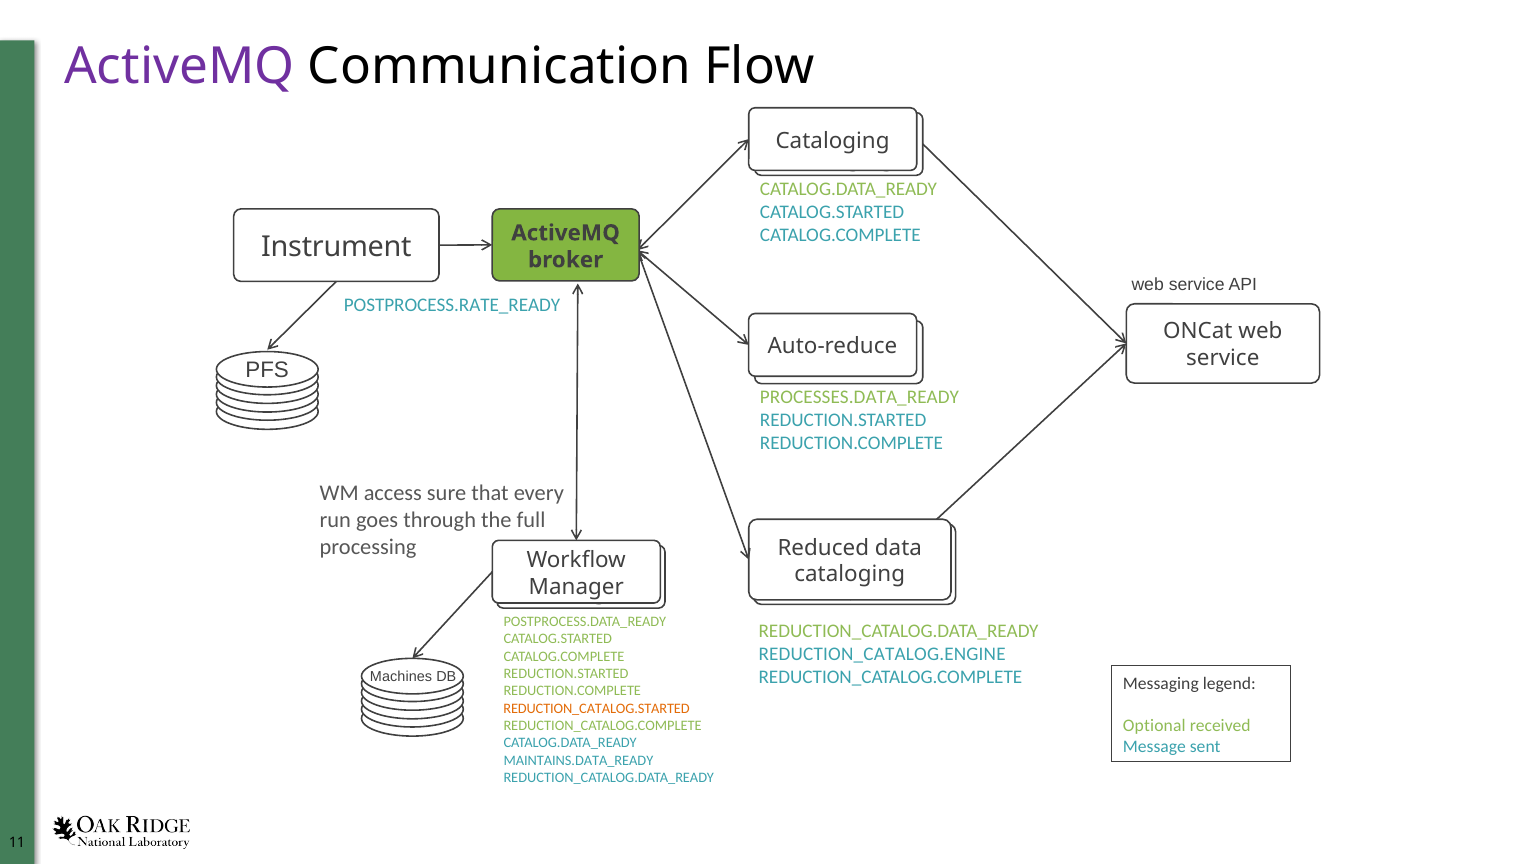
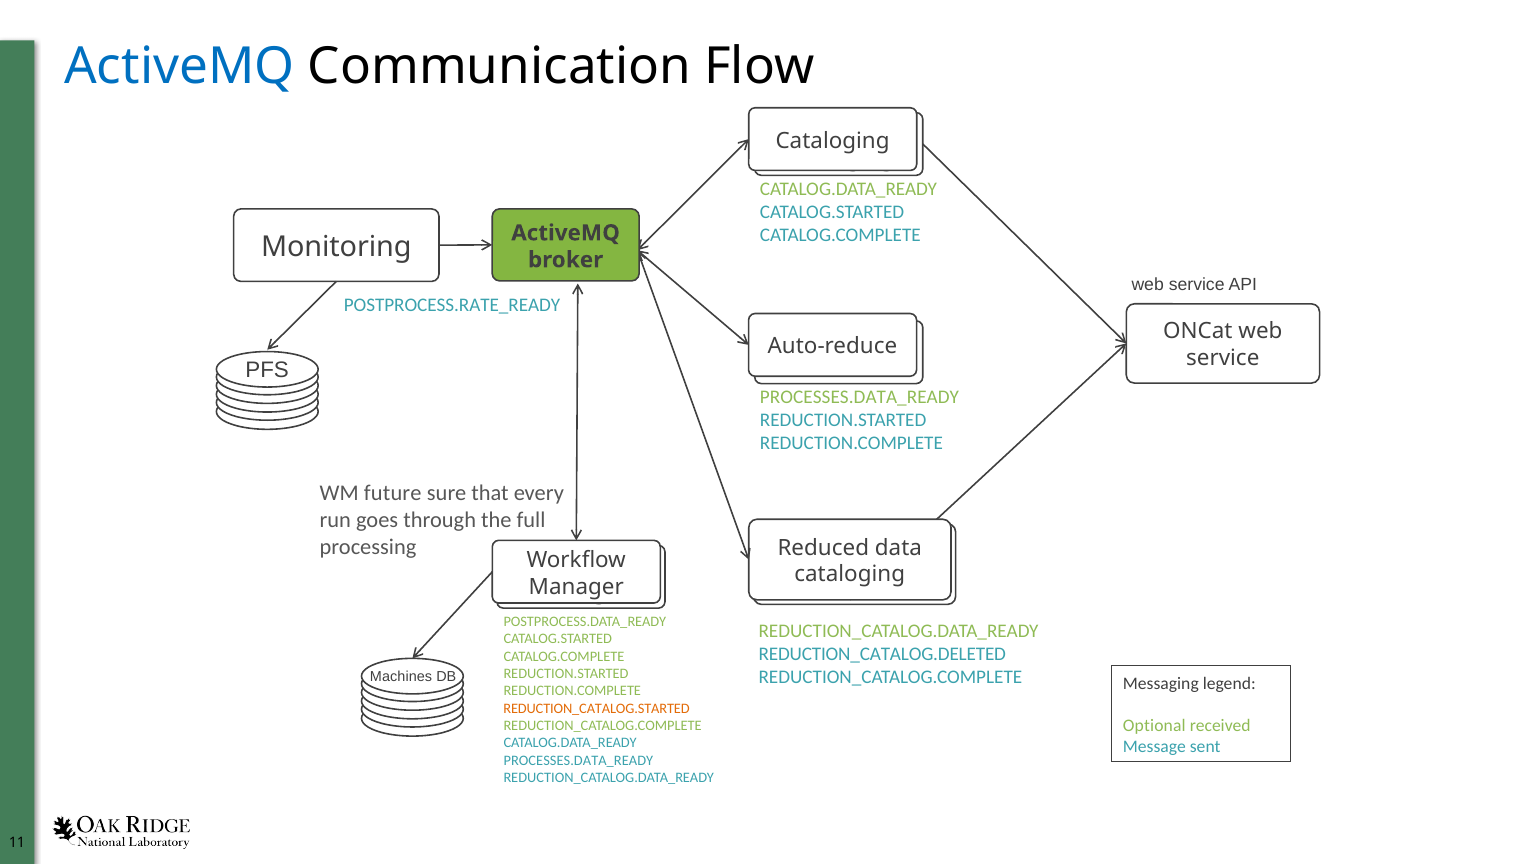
ActiveMQ colour: purple -> blue (179, 67)
Instrument: Instrument -> Monitoring (336, 247)
access: access -> future (393, 493)
REDUCTION_CATALOG.ENGINE: REDUCTION_CATALOG.ENGINE -> REDUCTION_CATALOG.DELETED (882, 654)
MAINTAINS.DATA_READY: MAINTAINS.DATA_READY -> PROCESSES.DATA_READY (578, 760)
